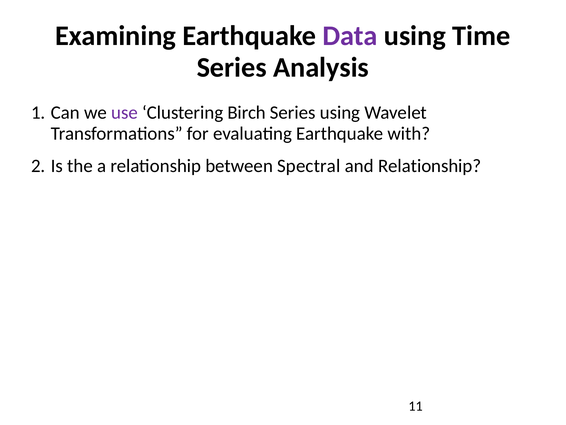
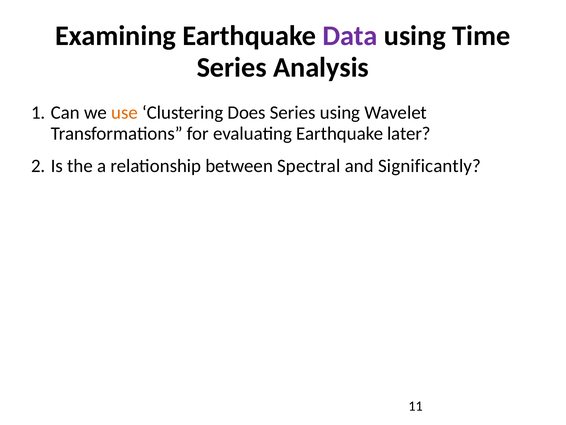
use colour: purple -> orange (124, 112)
Birch: Birch -> Does (247, 112)
with: with -> later (409, 134)
and Relationship: Relationship -> Significantly (430, 166)
